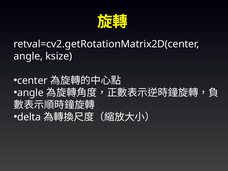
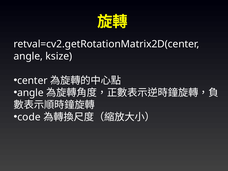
delta: delta -> code (29, 117)
